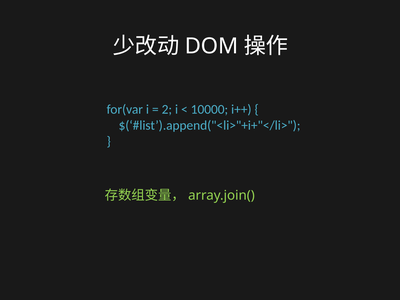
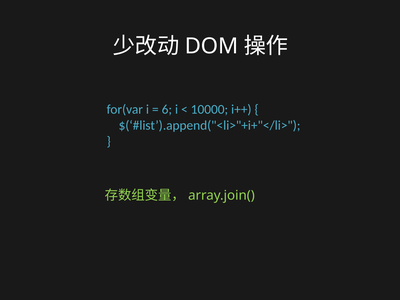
2: 2 -> 6 (167, 109)
